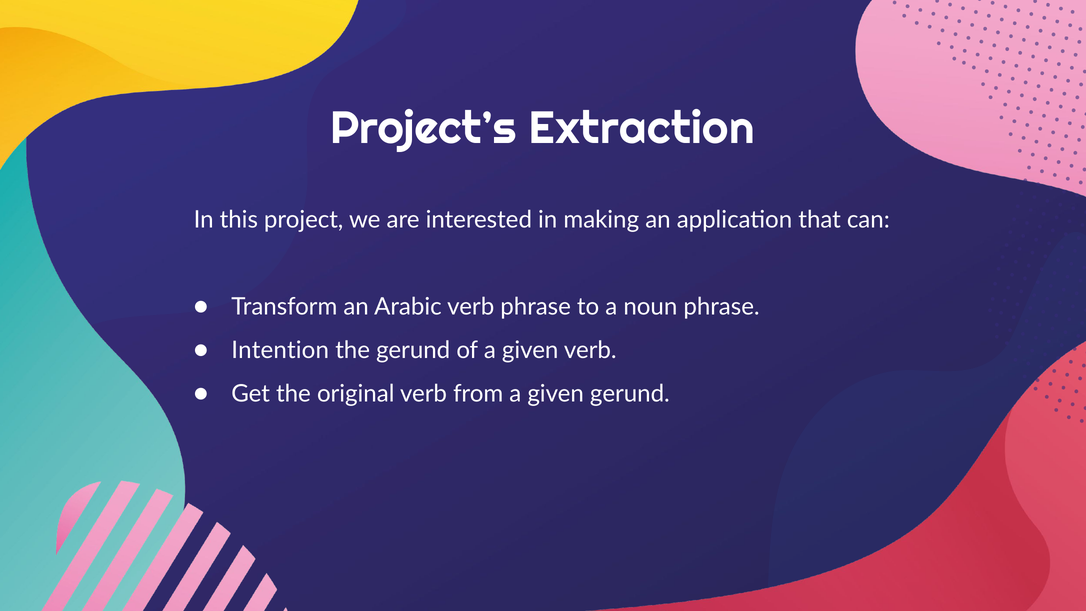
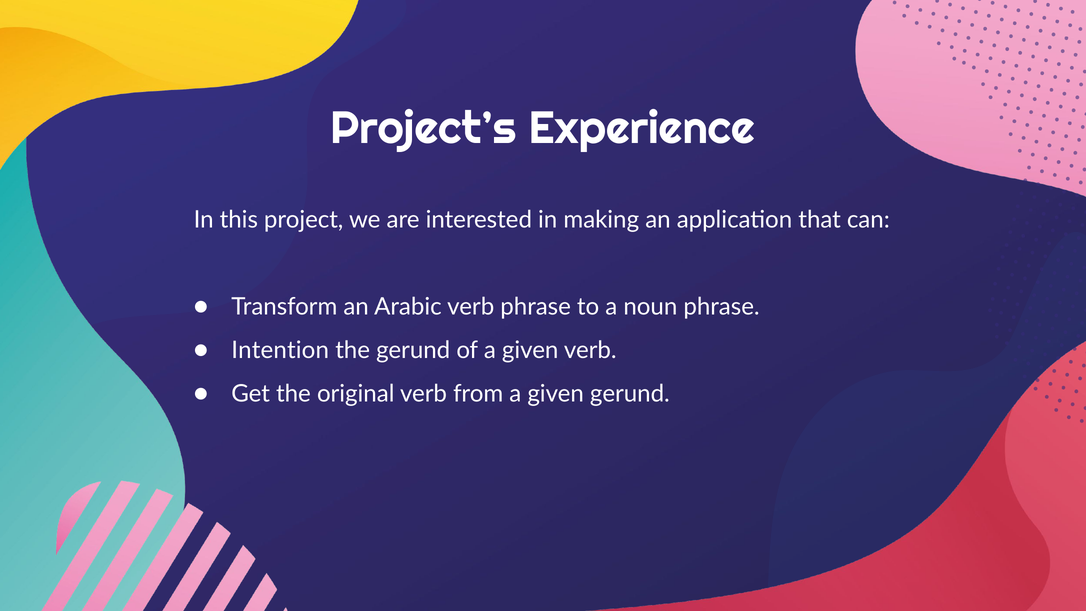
Extraction: Extraction -> Experience (642, 128)
